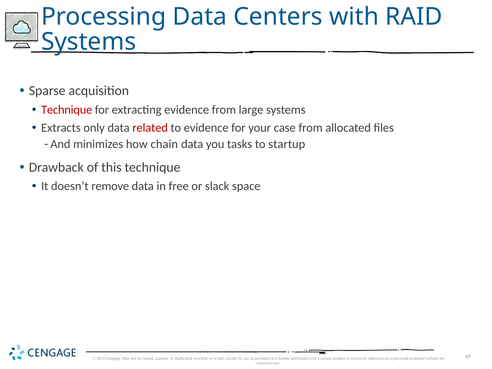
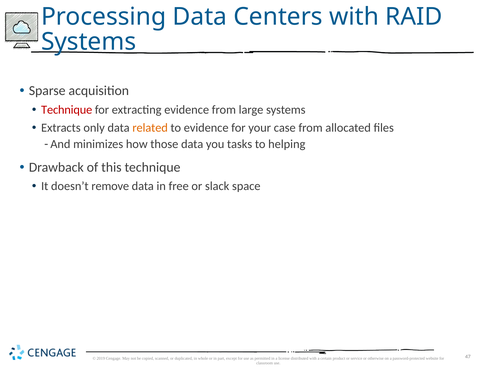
related colour: red -> orange (150, 128)
chain: chain -> those (164, 144)
startup: startup -> helping (287, 144)
